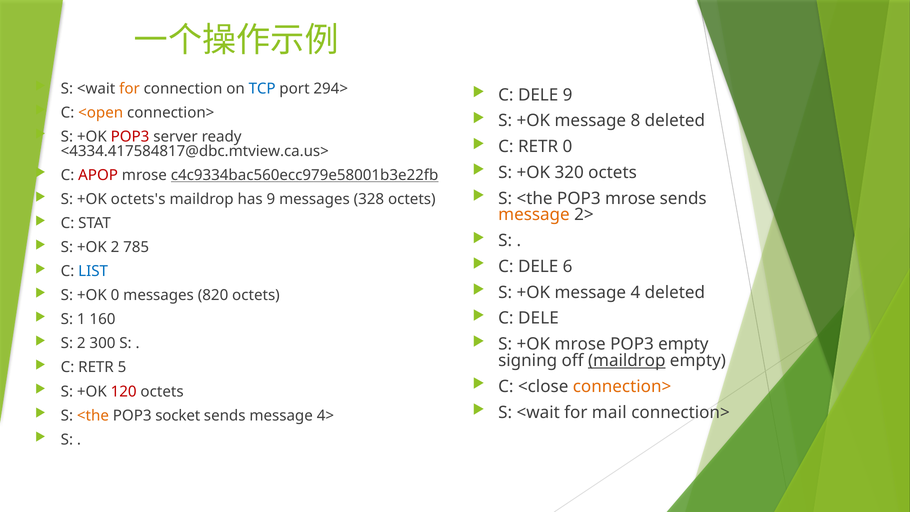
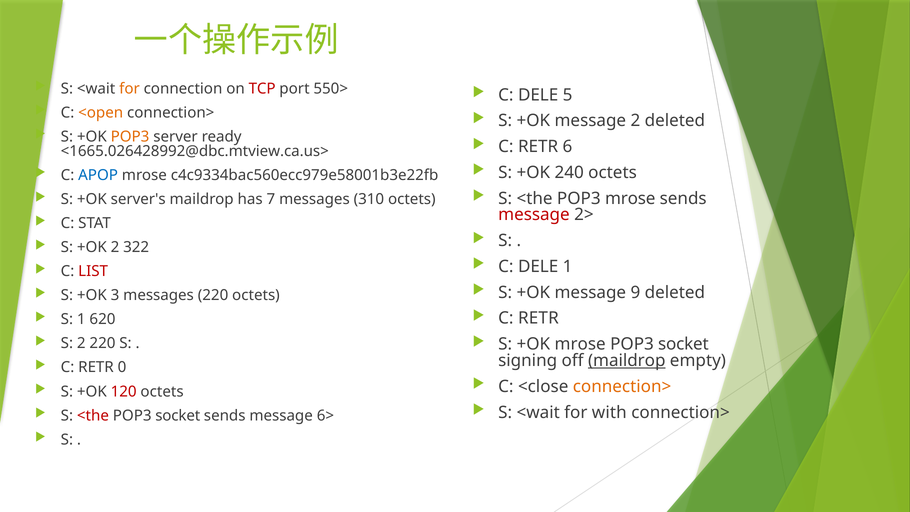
TCP colour: blue -> red (262, 89)
294>: 294> -> 550> (331, 89)
DELE 9: 9 -> 5 (568, 95)
message 8: 8 -> 2 (635, 121)
POP3 colour: red -> orange (130, 137)
RETR 0: 0 -> 6 (567, 147)
<4334.417584817@dbc.mtview.ca.us>: <4334.417584817@dbc.mtview.ca.us> -> <1665.026428992@dbc.mtview.ca.us> (195, 151)
320: 320 -> 240 (569, 173)
APOP colour: red -> blue (98, 175)
c4c9334bac560ecc979e58001b3e22fb underline: present -> none (305, 175)
octets's: octets's -> server's (138, 199)
has 9: 9 -> 7 (271, 199)
328: 328 -> 310 (369, 199)
message colour: orange -> red (534, 215)
785: 785 -> 322 (136, 247)
DELE 6: 6 -> 1 (568, 267)
LIST colour: blue -> red (93, 271)
4: 4 -> 9 (635, 292)
+OK 0: 0 -> 3 (115, 295)
messages 820: 820 -> 220 (213, 295)
DELE: DELE -> RETR (538, 318)
160: 160 -> 620 (102, 319)
2 300: 300 -> 220 (102, 343)
empty: empty -> socket (683, 344)
5: 5 -> 0 (122, 367)
mail: mail -> with (609, 412)
<the colour: orange -> red (93, 415)
4>: 4> -> 6> (325, 415)
